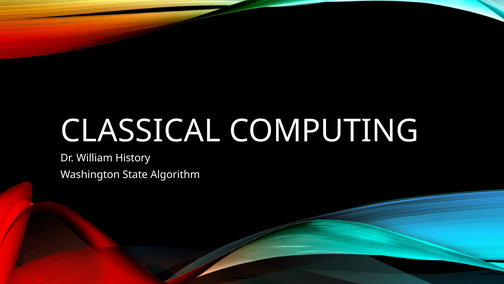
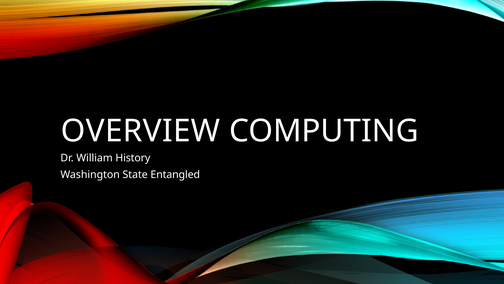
CLASSICAL: CLASSICAL -> OVERVIEW (141, 131)
Algorithm: Algorithm -> Entangled (175, 174)
